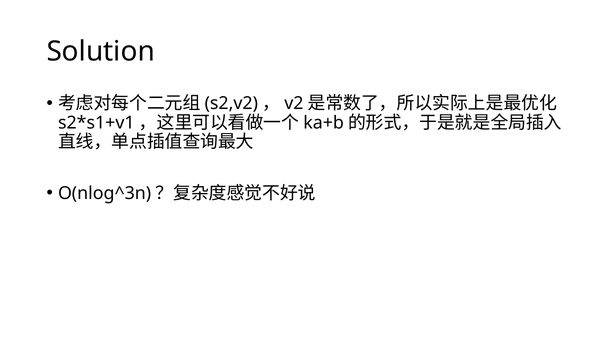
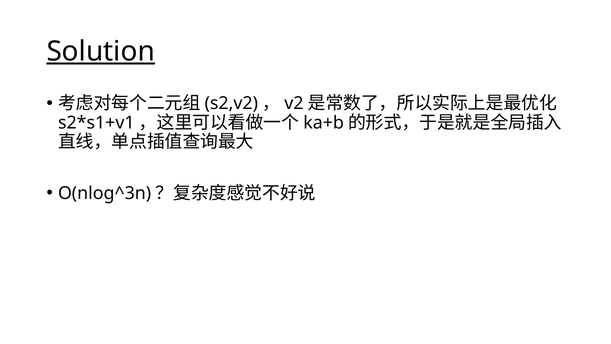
Solution underline: none -> present (101, 51)
